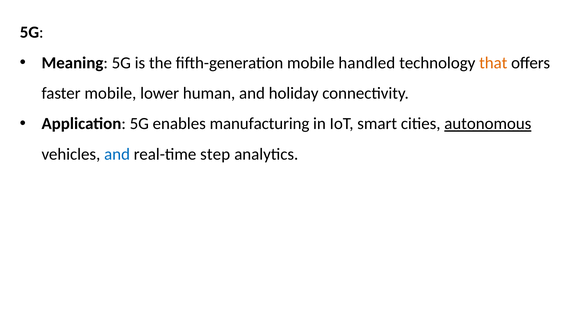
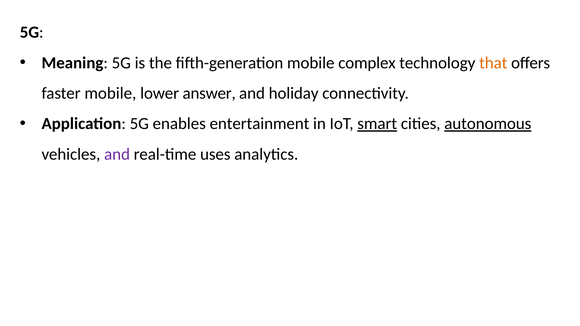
handled: handled -> complex (367, 63)
human: human -> answer (209, 93)
manufacturing: manufacturing -> entertainment (259, 124)
smart underline: none -> present (377, 124)
and colour: blue -> purple (117, 154)
step: step -> uses (215, 154)
